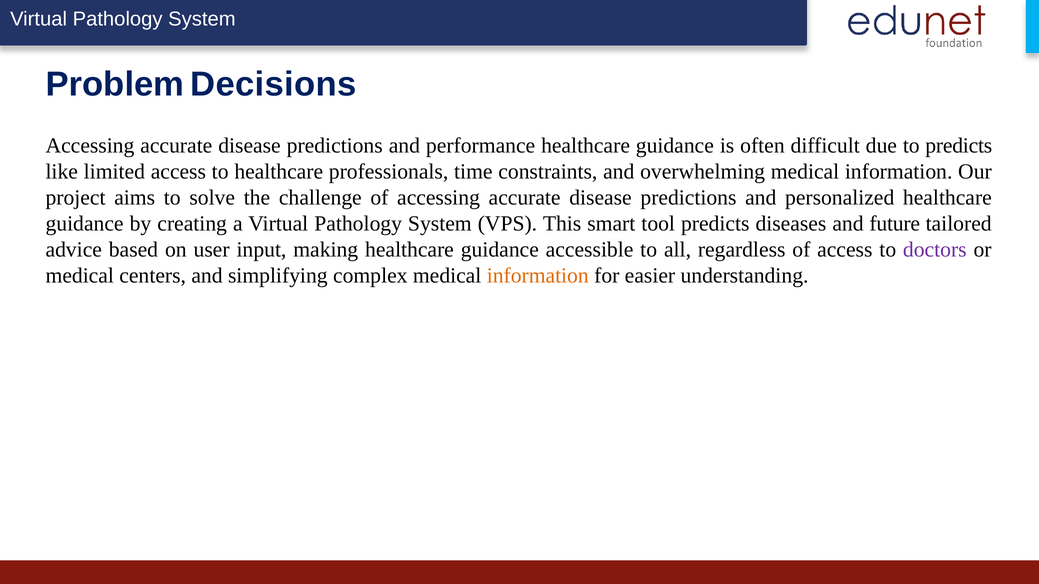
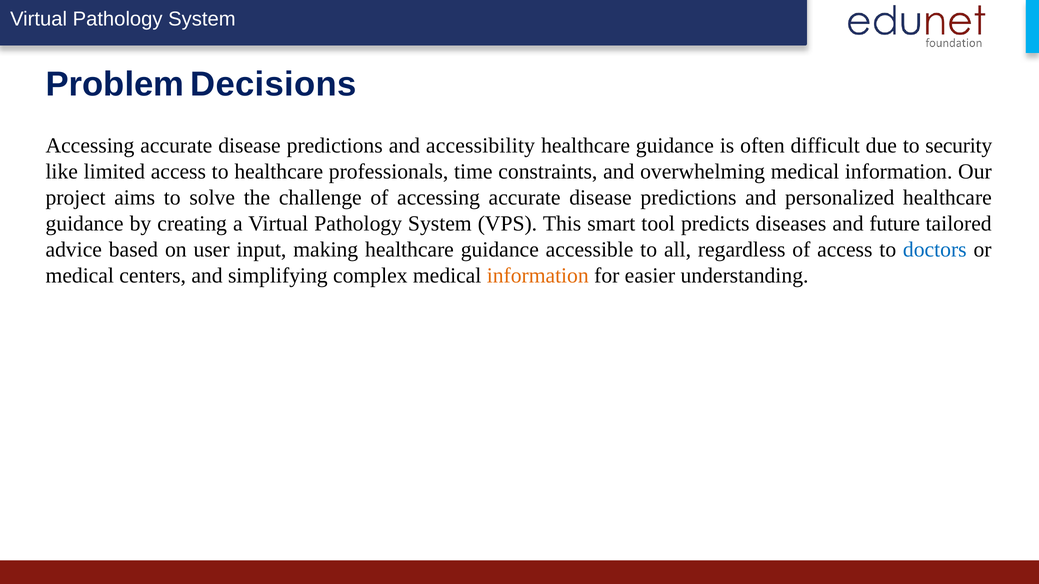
performance: performance -> accessibility (481, 146)
to predicts: predicts -> security (959, 146)
doctors colour: purple -> blue (935, 250)
